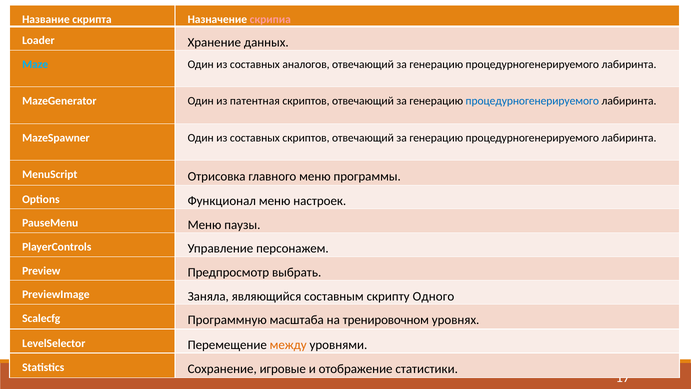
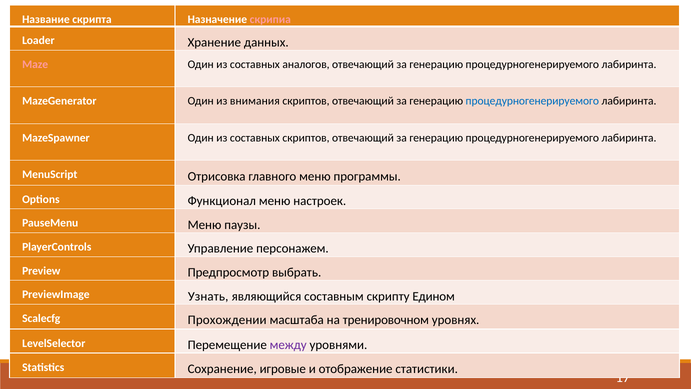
Maze colour: light blue -> pink (35, 64)
патентная: патентная -> внимания (255, 101)
Заняла: Заняла -> Узнать (208, 296)
Одного: Одного -> Едином (434, 296)
Программную: Программную -> Прохождении (227, 320)
между colour: orange -> purple (288, 345)
